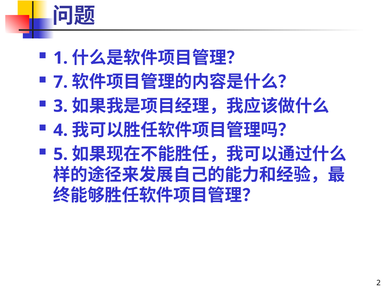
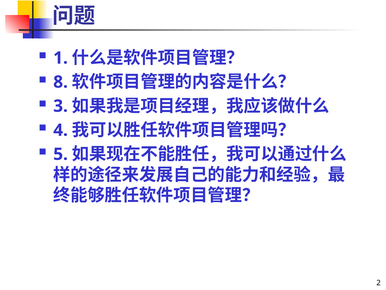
7: 7 -> 8 (61, 82)
